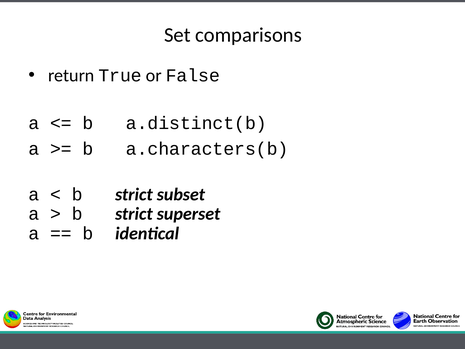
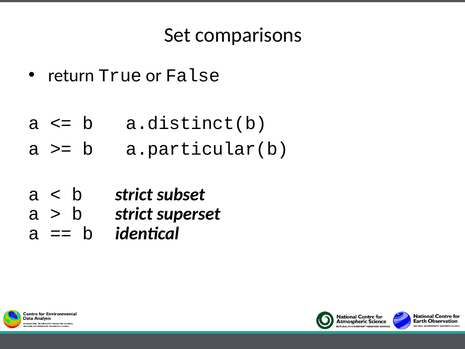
a.characters(b: a.characters(b -> a.particular(b (207, 149)
